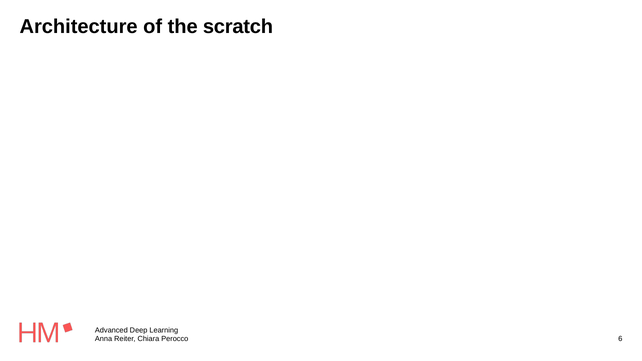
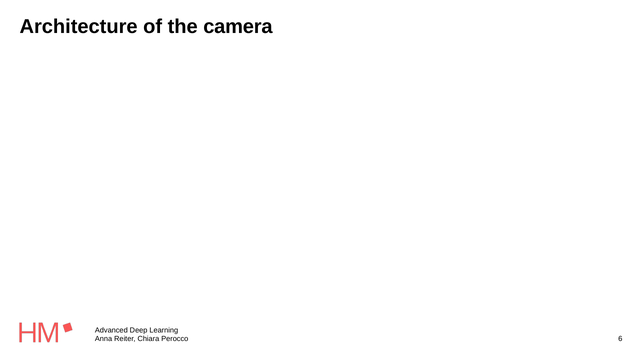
scratch: scratch -> camera (238, 27)
